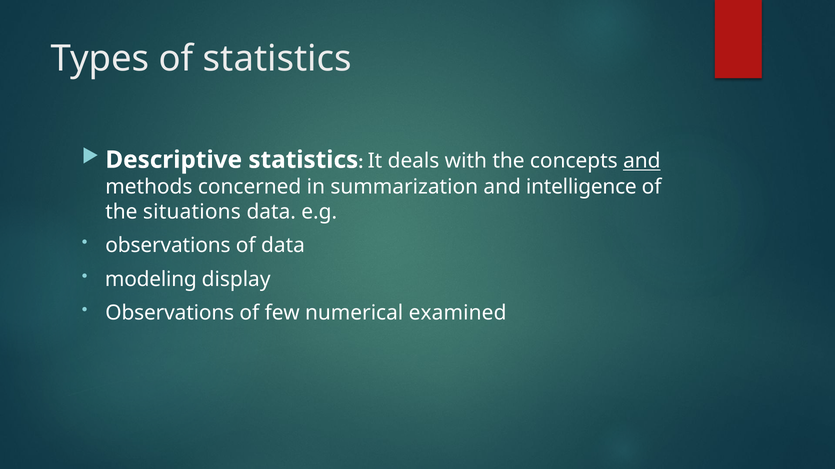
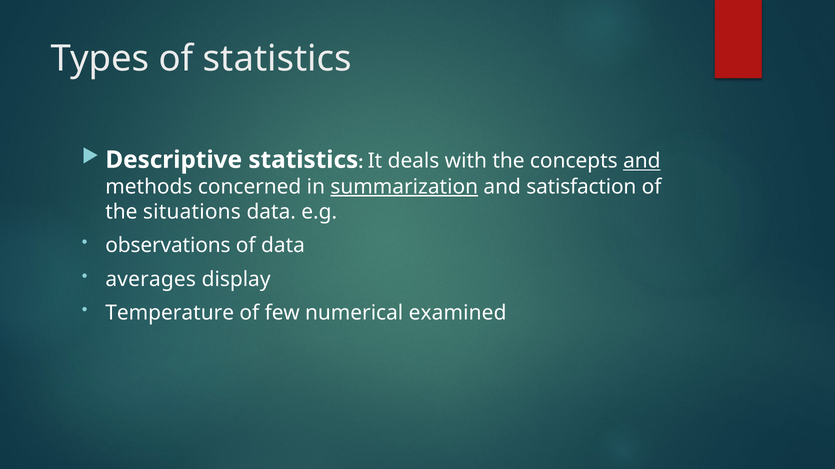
summarization underline: none -> present (404, 187)
intelligence: intelligence -> satisfaction (581, 187)
modeling: modeling -> averages (151, 280)
Observations: Observations -> Temperature (170, 313)
